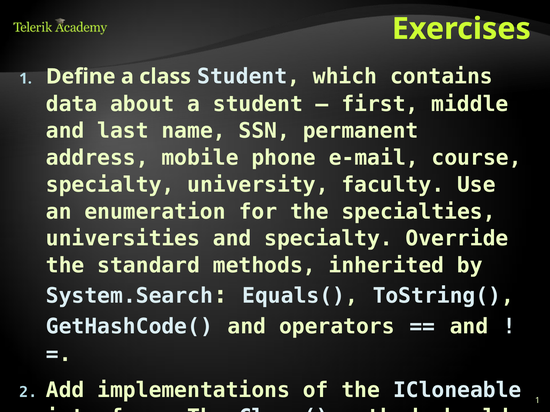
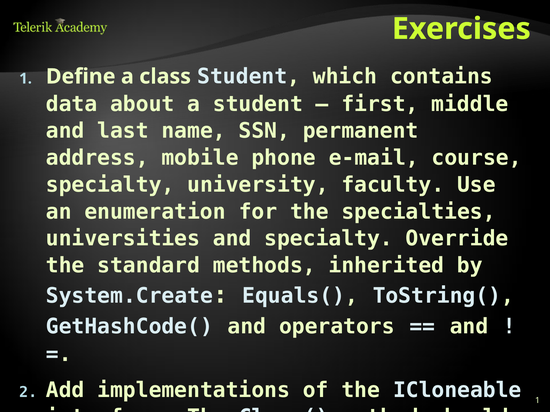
System.Search: System.Search -> System.Create (129, 296)
